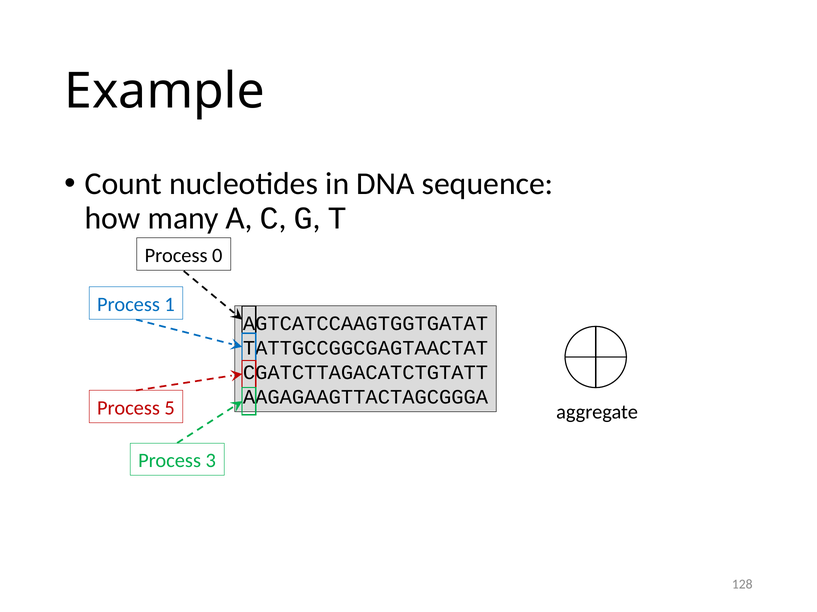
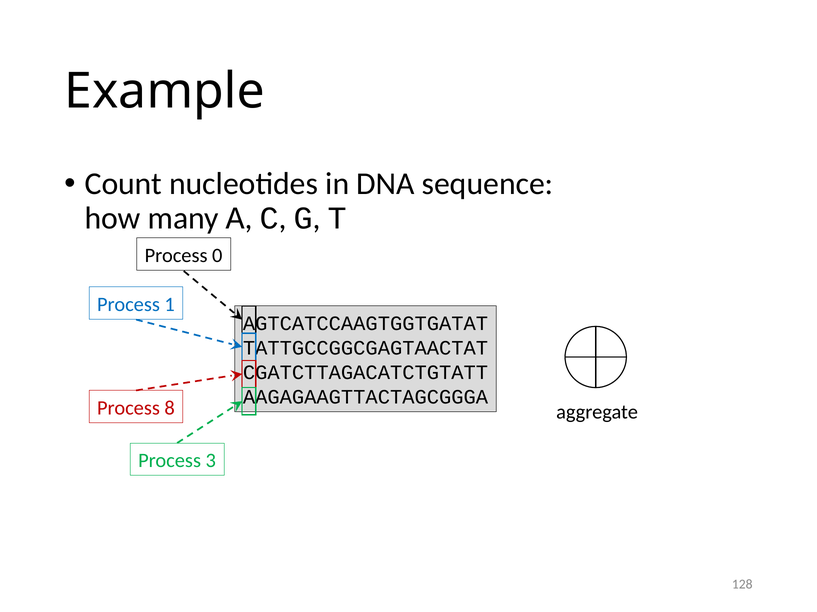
5: 5 -> 8 (170, 409)
